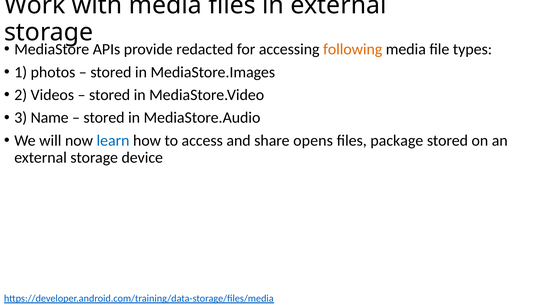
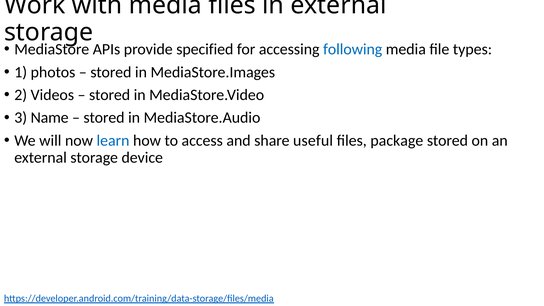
redacted: redacted -> specified (205, 49)
following colour: orange -> blue (353, 49)
opens: opens -> useful (313, 141)
